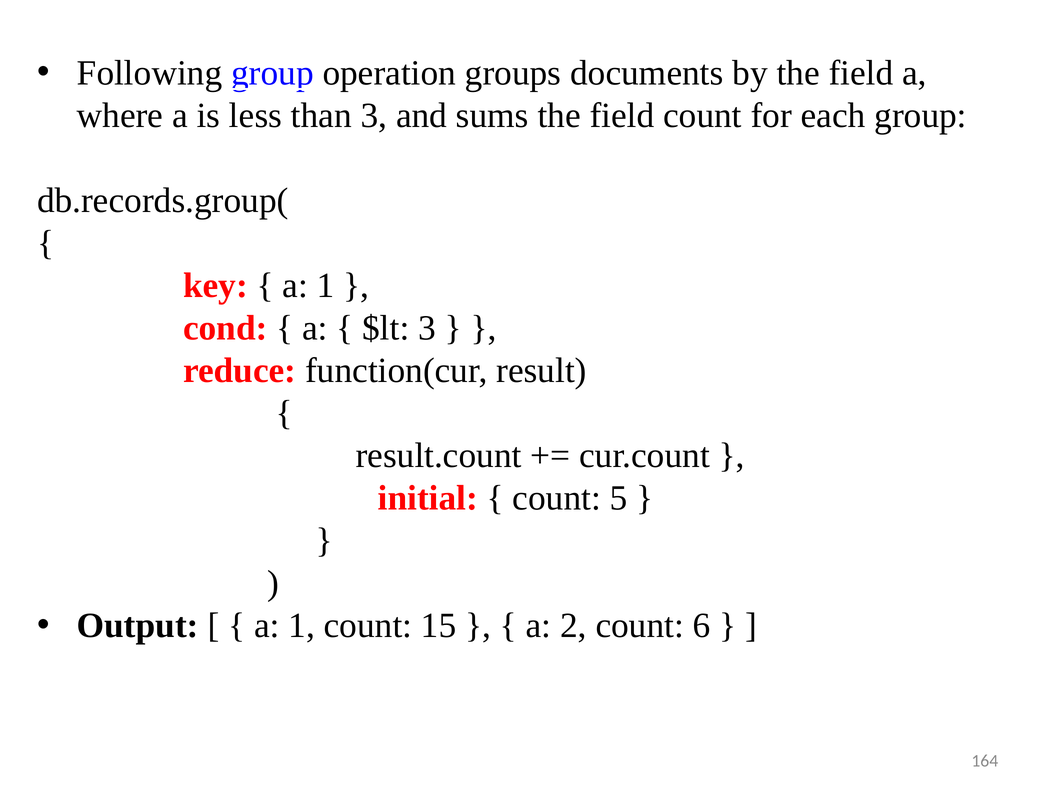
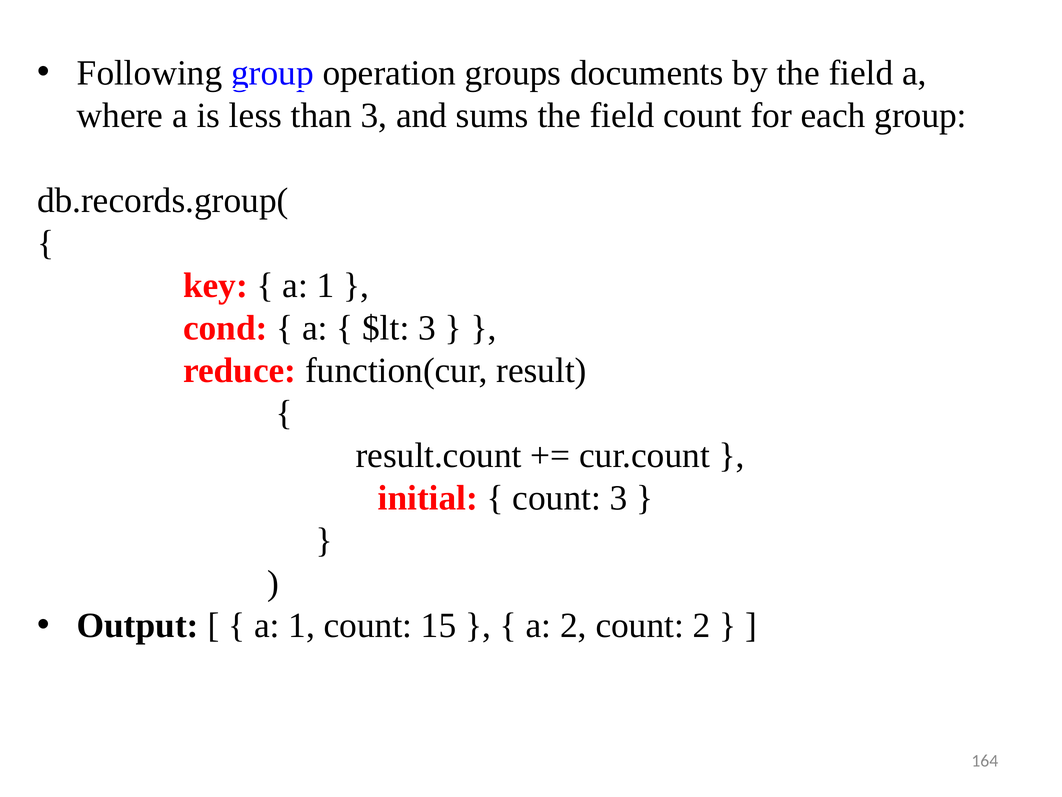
count 5: 5 -> 3 (619, 498)
count 6: 6 -> 2 (702, 625)
